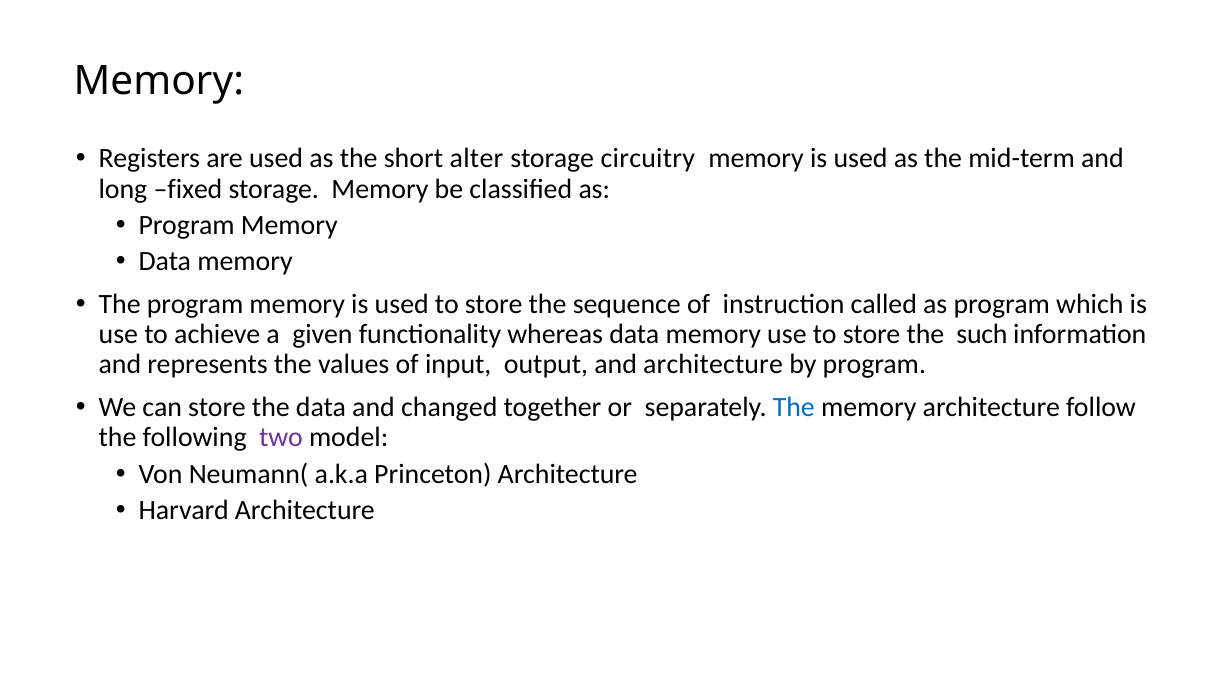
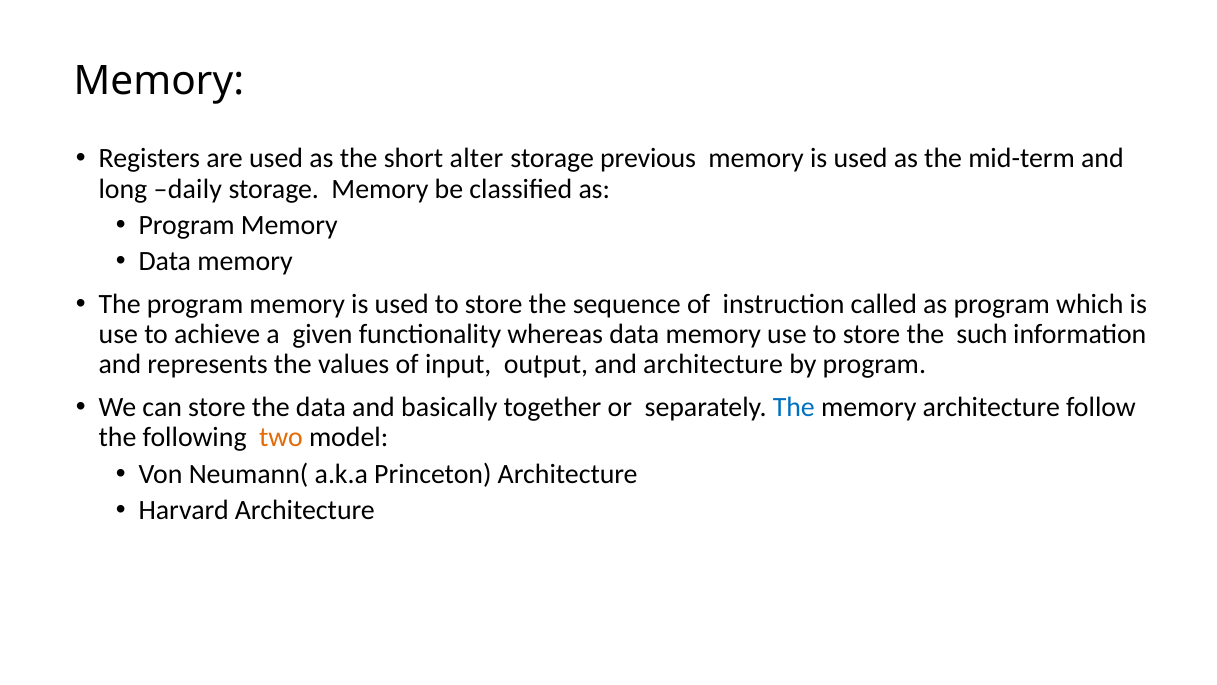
circuitry: circuitry -> previous (648, 159)
fixed: fixed -> daily (188, 189)
changed: changed -> basically (449, 407)
two colour: purple -> orange (281, 437)
